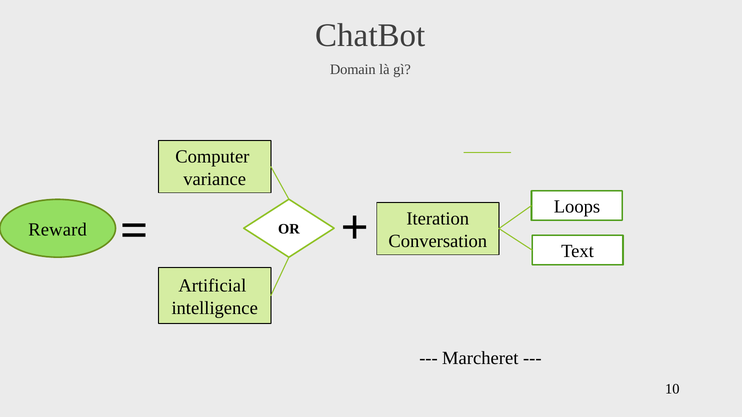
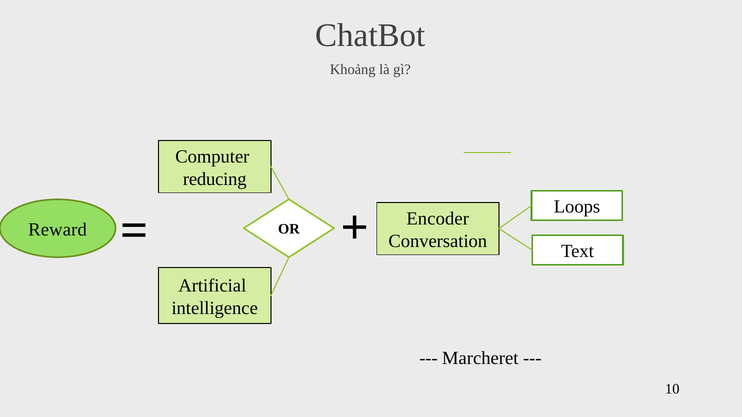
Domain: Domain -> Khoảng (353, 70)
variance: variance -> reducing (215, 179)
Iteration: Iteration -> Encoder (438, 219)
